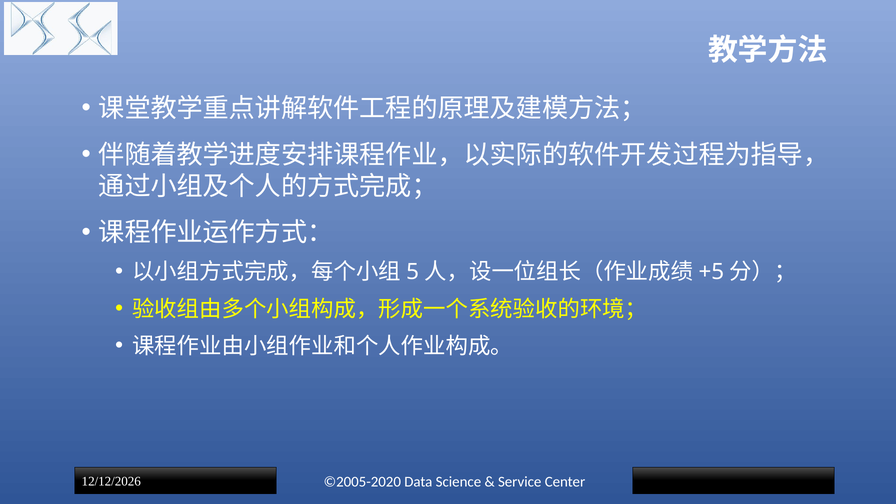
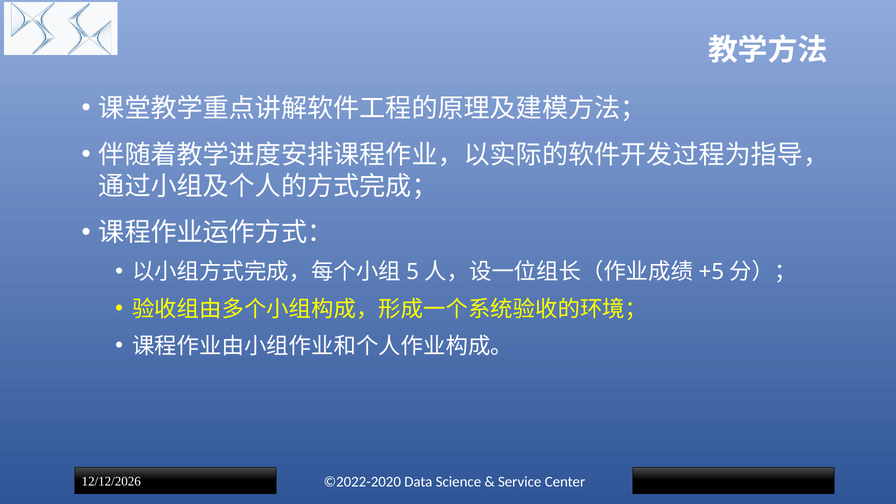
©2005-2020: ©2005-2020 -> ©2022-2020 (362, 482)
